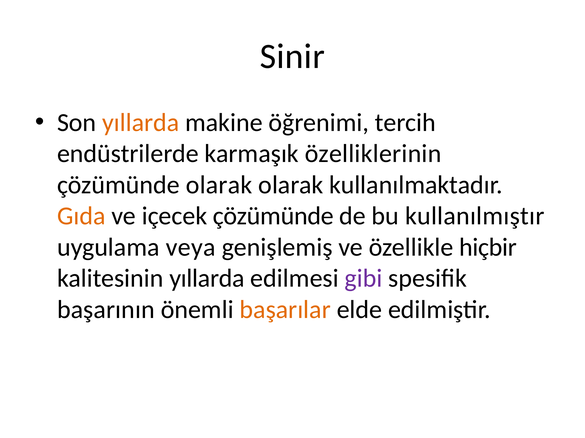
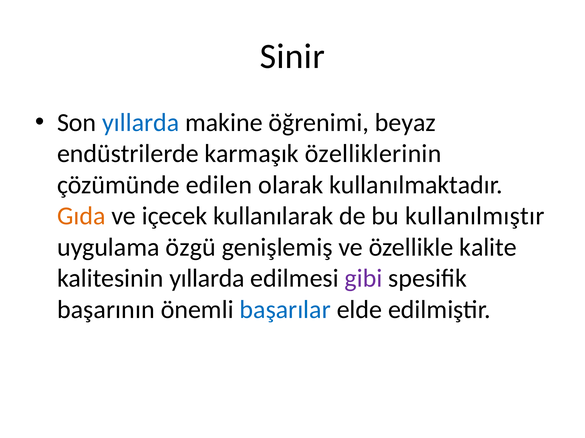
yıllarda colour: orange -> blue (141, 123)
tercih: tercih -> beyaz (405, 123)
çözümünde olarak: olarak -> edilen (219, 185)
içecek çözümünde: çözümünde -> kullanılarak (273, 216)
veya: veya -> özgü (191, 248)
hiçbir: hiçbir -> kalite (488, 248)
başarılar colour: orange -> blue (285, 310)
